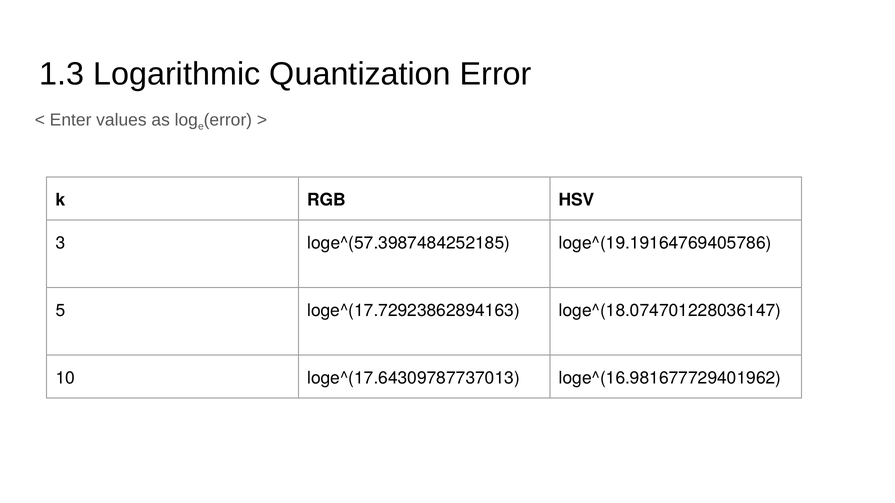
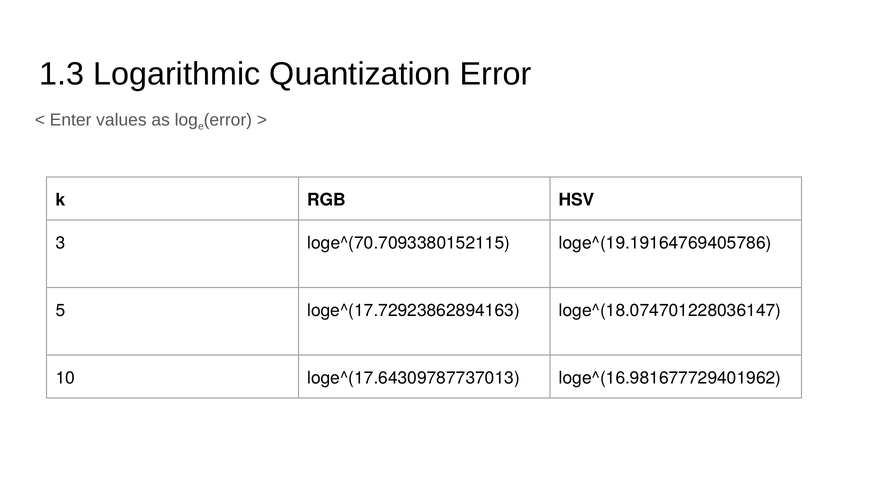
loge^(57.3987484252185: loge^(57.3987484252185 -> loge^(70.7093380152115 (409, 243)
